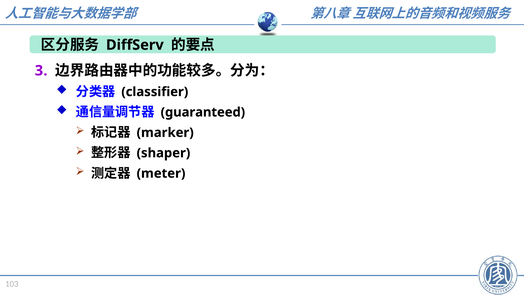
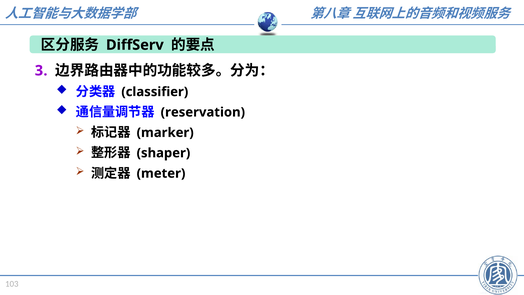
guaranteed: guaranteed -> reservation (203, 112)
